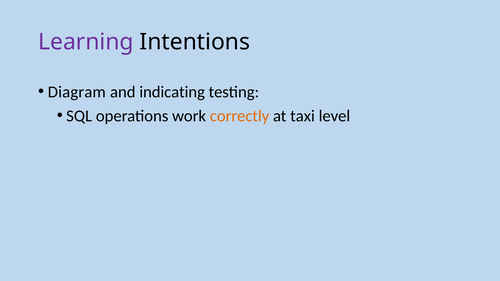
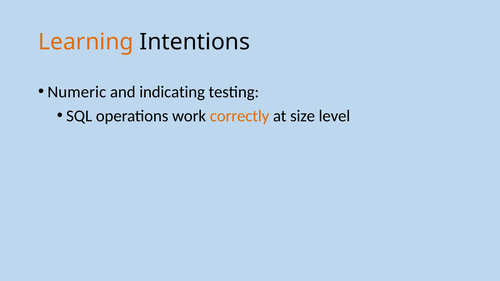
Learning colour: purple -> orange (86, 42)
Diagram: Diagram -> Numeric (77, 92)
taxi: taxi -> size (303, 116)
